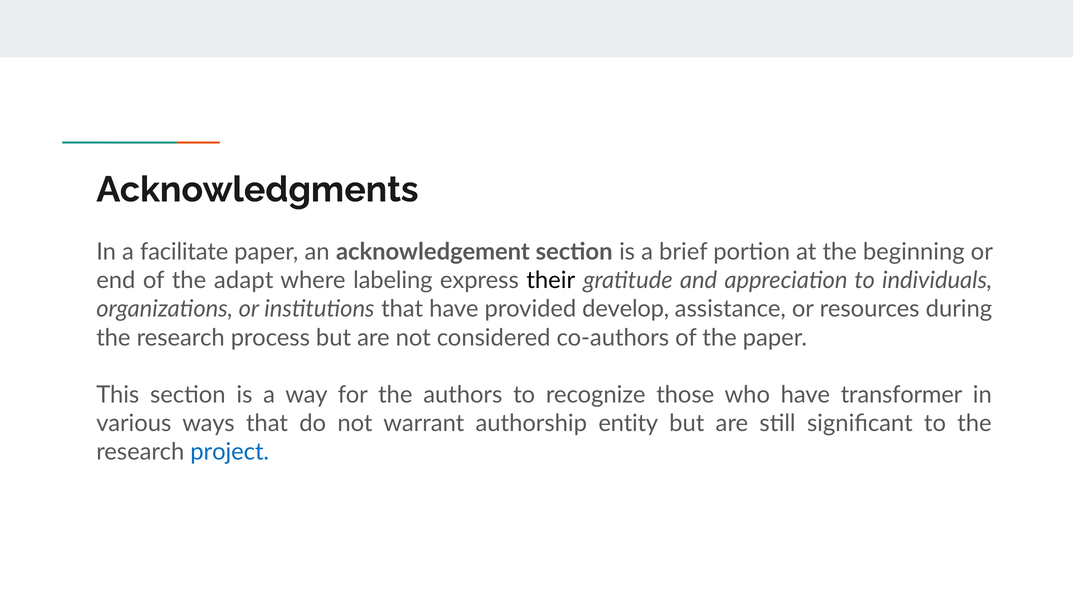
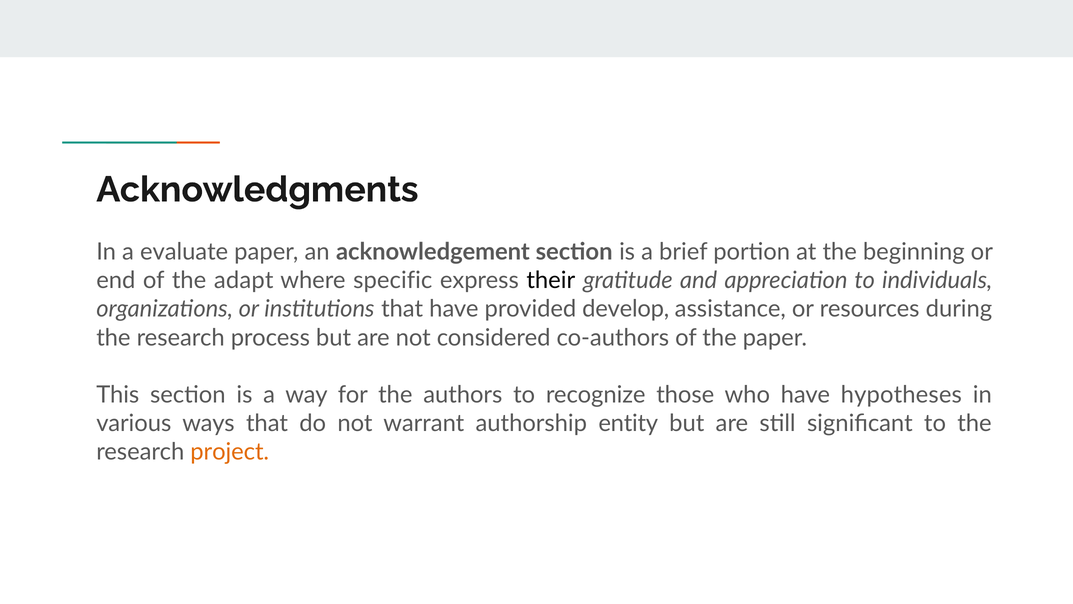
facilitate: facilitate -> evaluate (184, 252)
labeling: labeling -> specific (393, 280)
transformer: transformer -> hypotheses (901, 395)
project colour: blue -> orange (230, 452)
